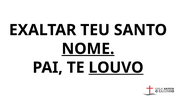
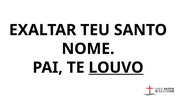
NOME underline: present -> none (88, 49)
